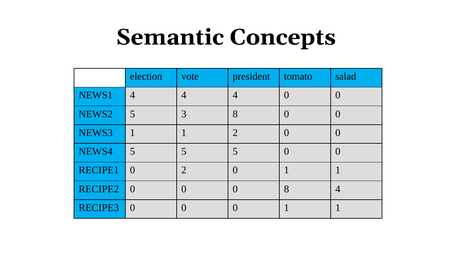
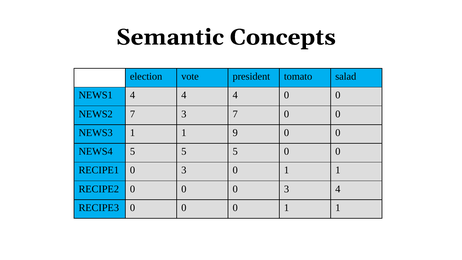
NEWS2 5: 5 -> 7 (133, 114)
3 8: 8 -> 7 (235, 114)
1 2: 2 -> 9 (235, 133)
RECIPE1 0 2: 2 -> 3 (184, 170)
0 0 8: 8 -> 3 (286, 189)
